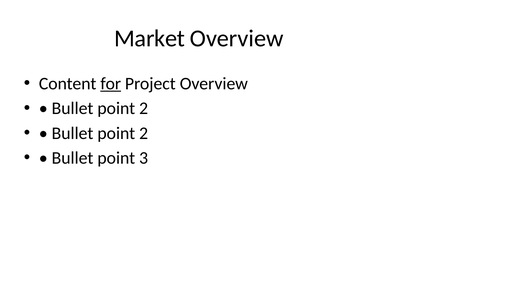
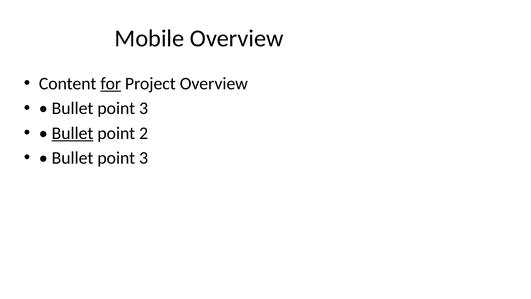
Market: Market -> Mobile (149, 39)
2: 2 -> 3 (144, 108)
Bullet underline: none -> present (73, 133)
